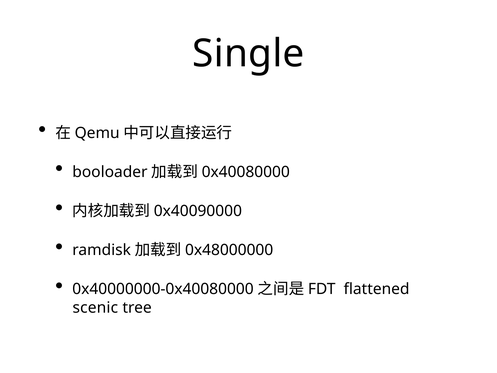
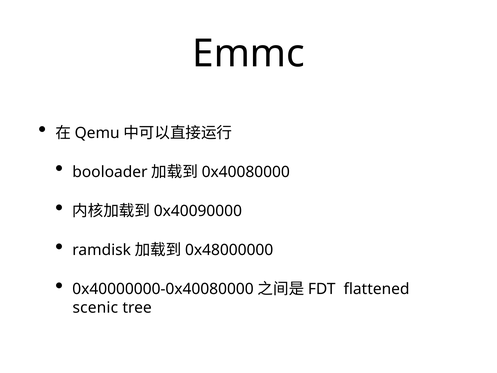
Single: Single -> Emmc (249, 54)
